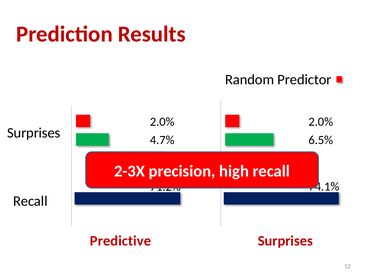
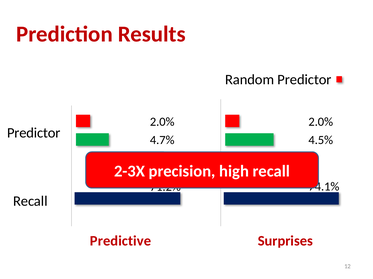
Surprises: Surprises -> Predictor (34, 133)
6.5%: 6.5% -> 4.5% (321, 141)
